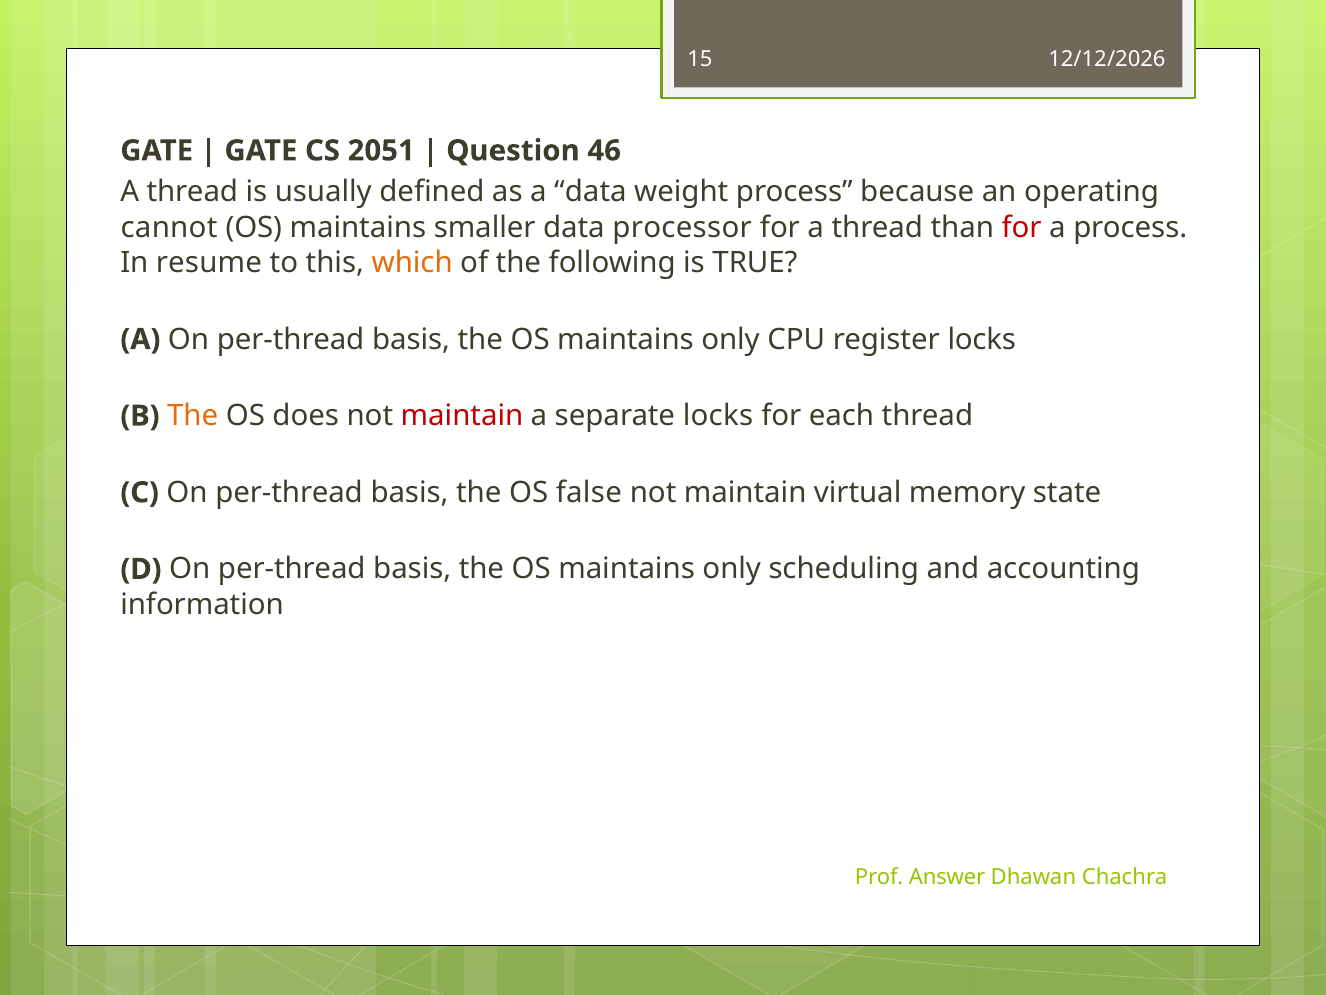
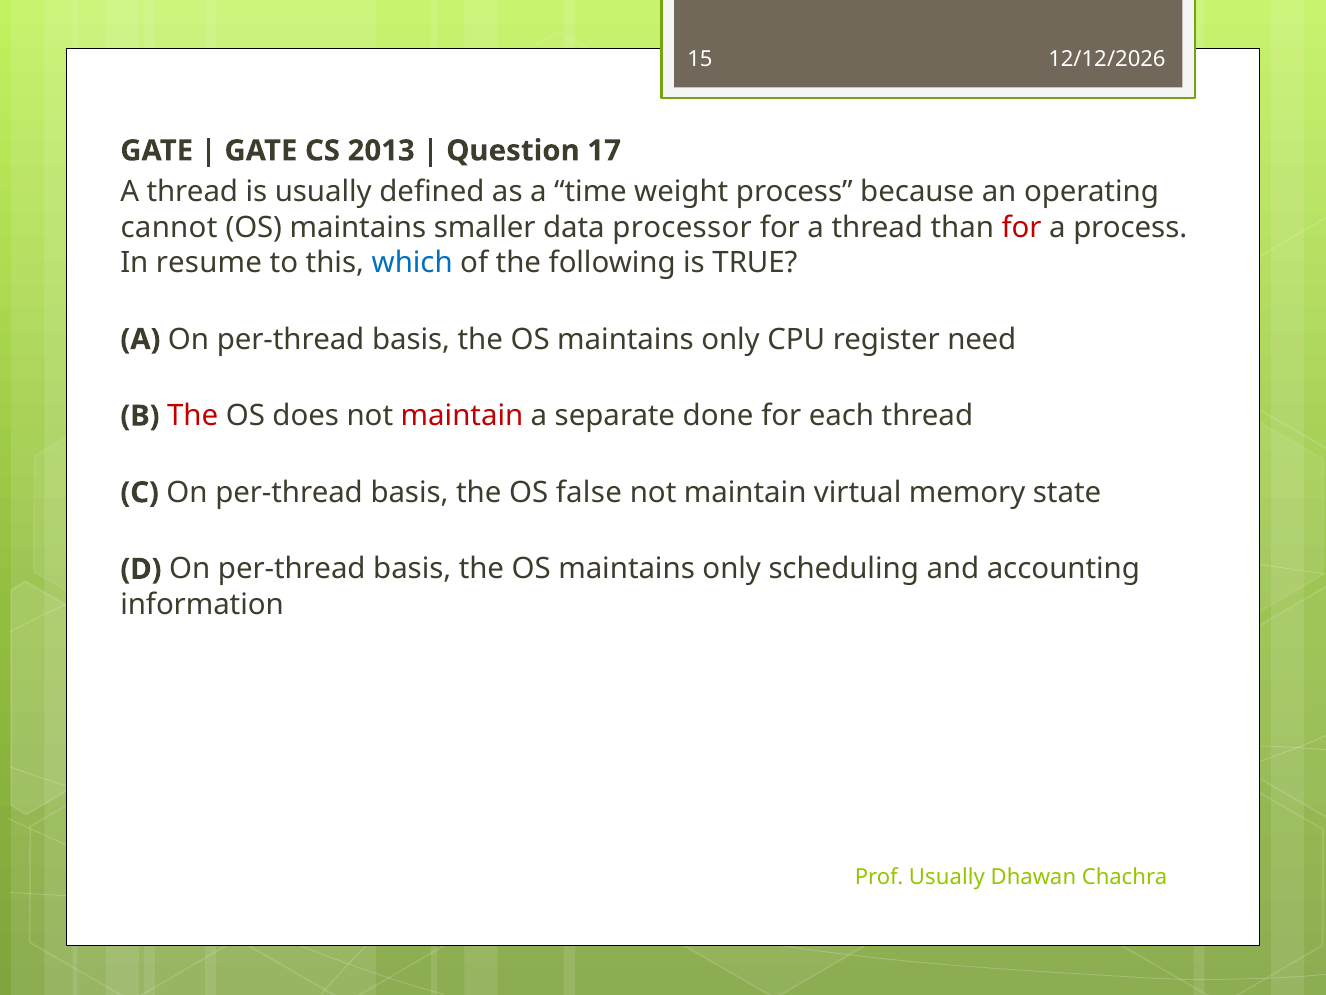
2051: 2051 -> 2013 (381, 151)
46: 46 -> 17 (604, 151)
a data: data -> time (591, 192)
which colour: orange -> blue (412, 263)
register locks: locks -> need (982, 339)
The colour: orange -> red (193, 416)
separate locks: locks -> done (718, 416)
Prof Answer: Answer -> Usually (947, 877)
